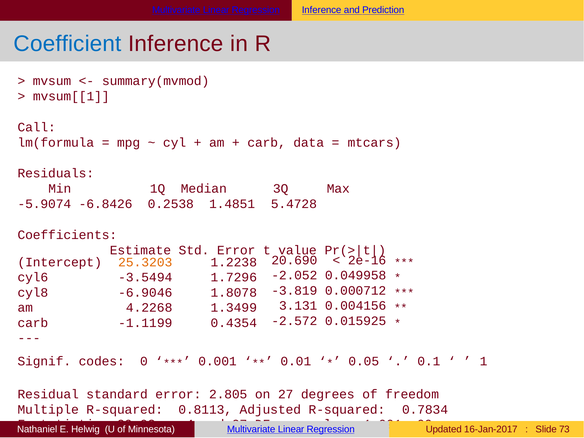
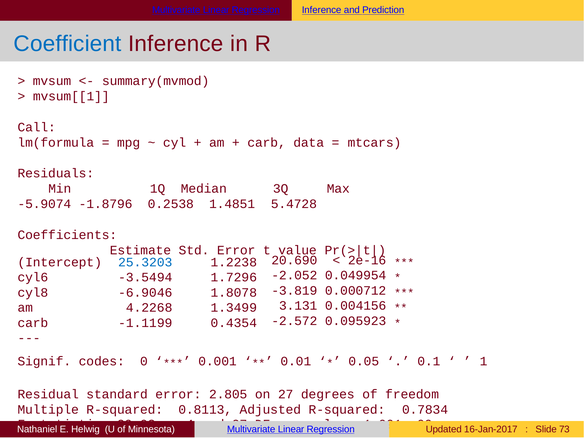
-6.8426: -6.8426 -> -1.8796 (106, 204)
25.3203 colour: orange -> blue (145, 262)
0.049958: 0.049958 -> 0.049954 (356, 276)
0.015925: 0.015925 -> 0.095923 (356, 321)
